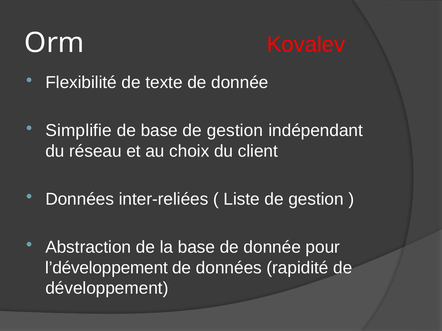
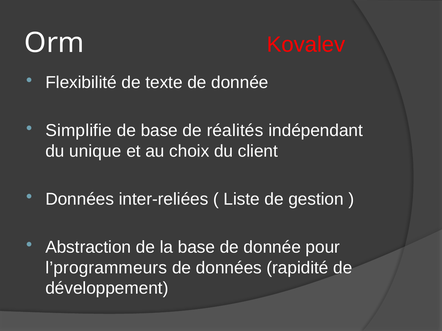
base de gestion: gestion -> réalités (235, 131)
réseau: réseau -> unique (95, 151)
l’développement: l’développement -> l’programmeurs (106, 268)
